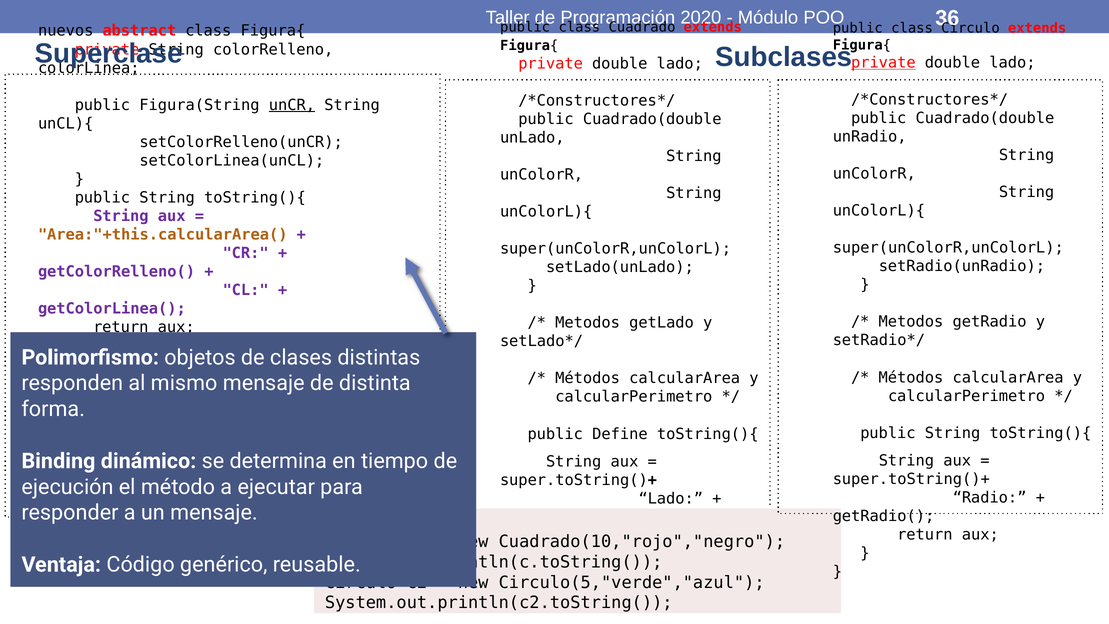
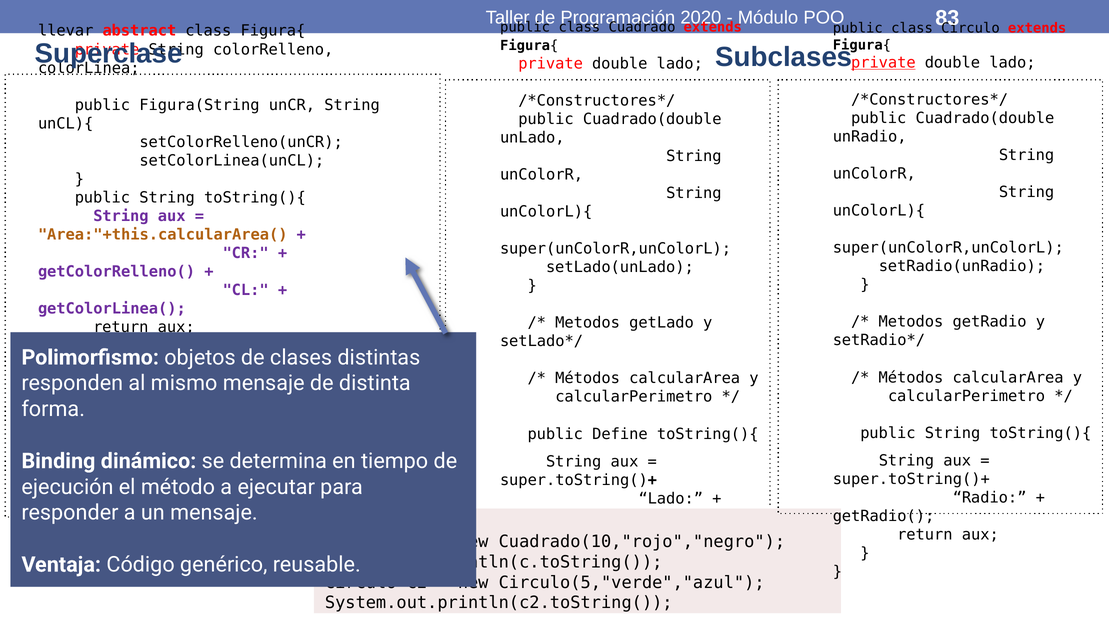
36: 36 -> 83 (947, 18)
nuevos: nuevos -> llevar (66, 31)
unCR underline: present -> none (292, 105)
